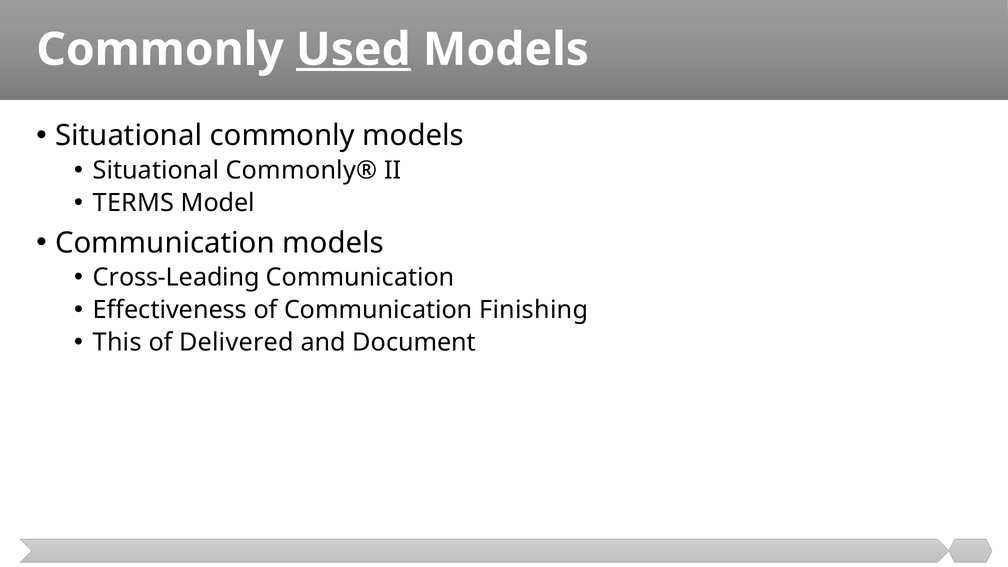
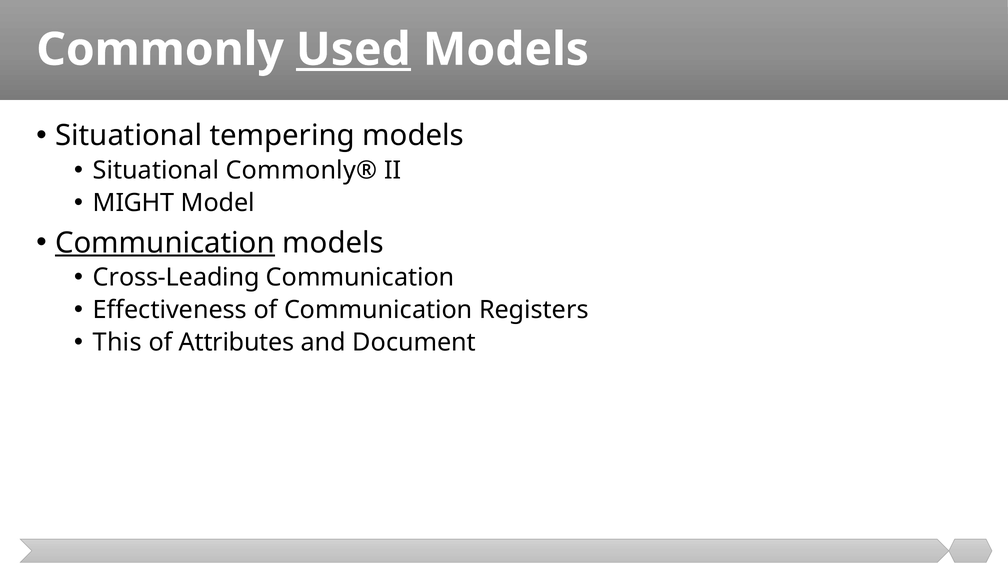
Situational commonly: commonly -> tempering (282, 136)
TERMS: TERMS -> MIGHT (134, 203)
Communication underline: none -> present (165, 243)
Finishing: Finishing -> Registers (534, 310)
Delivered: Delivered -> Attributes (237, 342)
